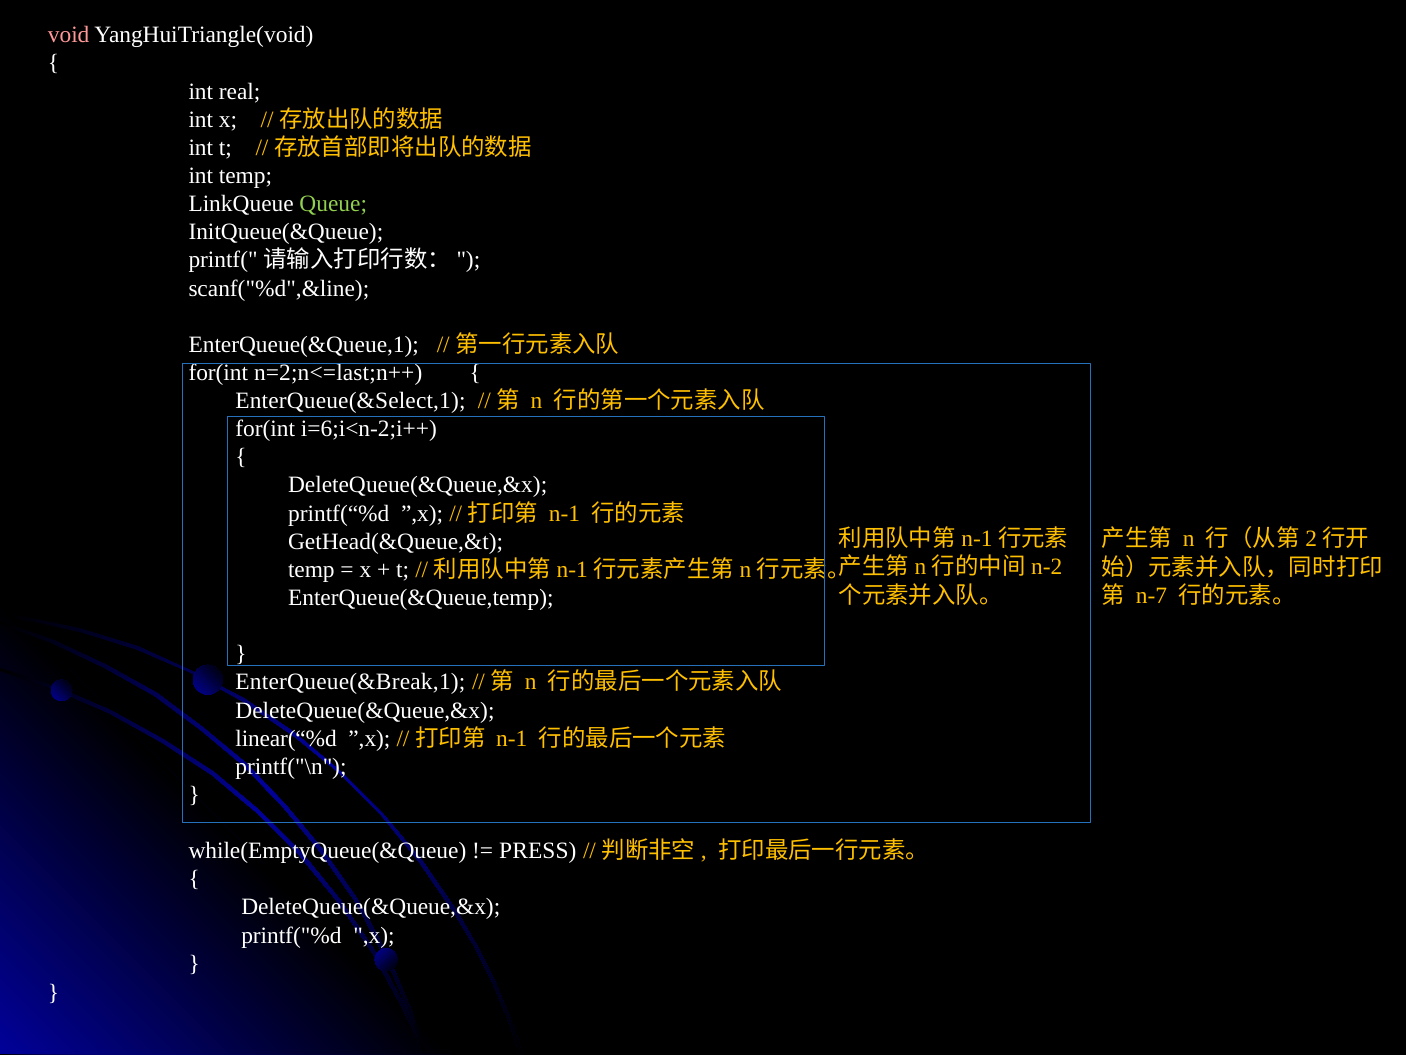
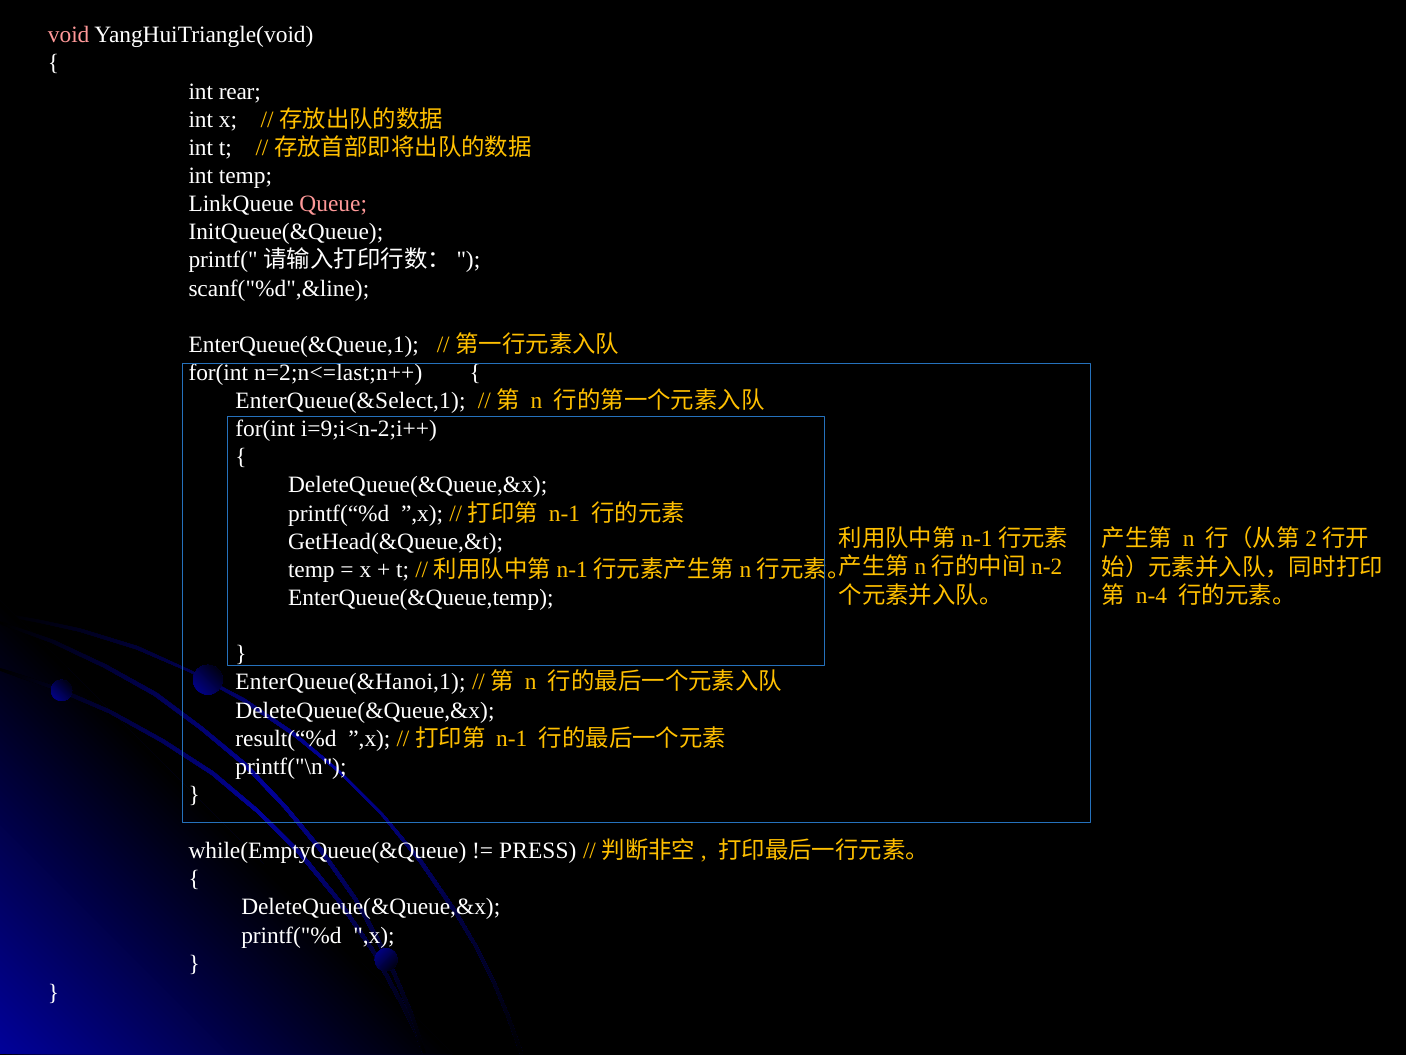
real: real -> rear (240, 91)
Queue colour: light green -> pink (333, 204)
i=6;i<n-2;i++: i=6;i<n-2;i++ -> i=9;i<n-2;i++ (369, 429)
n-7: n-7 -> n-4 (1151, 595)
EnterQueue(&Break,1: EnterQueue(&Break,1 -> EnterQueue(&Hanoi,1 (350, 682)
linear(“%d: linear(“%d -> result(“%d (286, 738)
